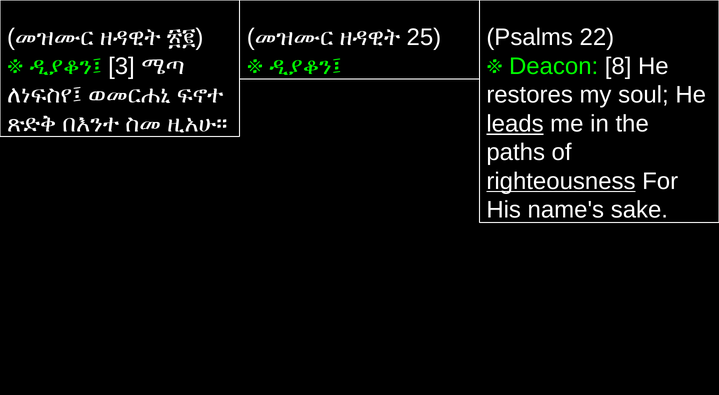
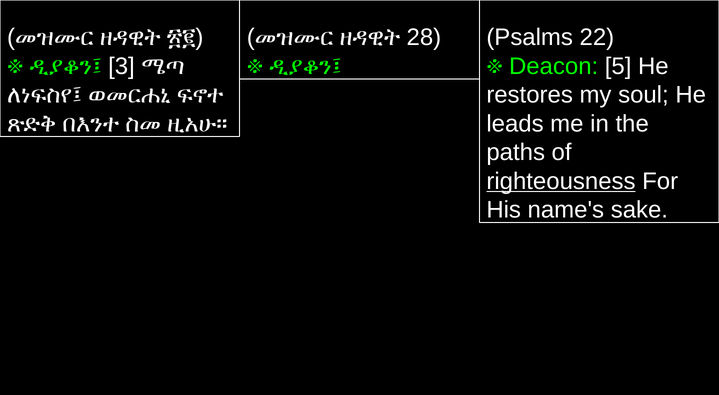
25: 25 -> 28 (424, 38)
8: 8 -> 5 (618, 66)
leads underline: present -> none (515, 124)
